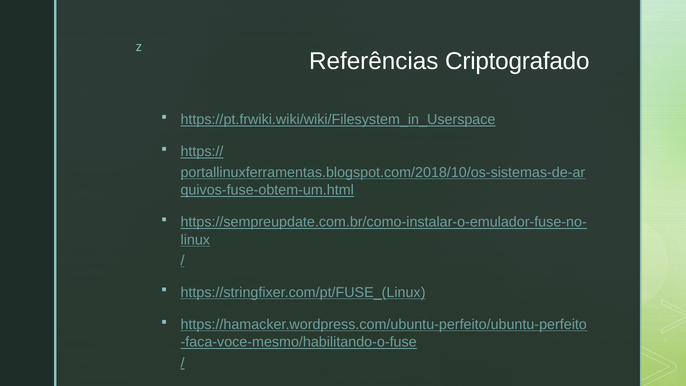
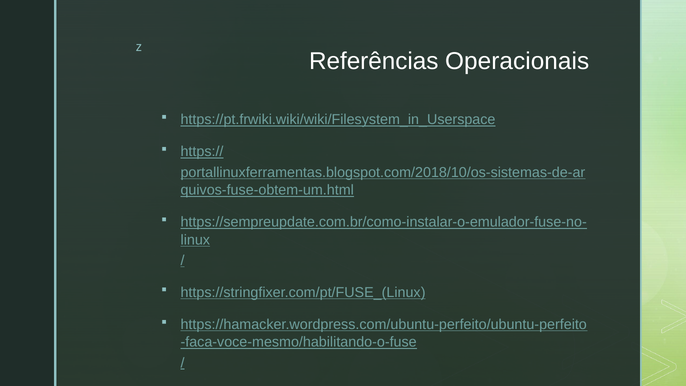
Criptografado: Criptografado -> Operacionais (517, 61)
